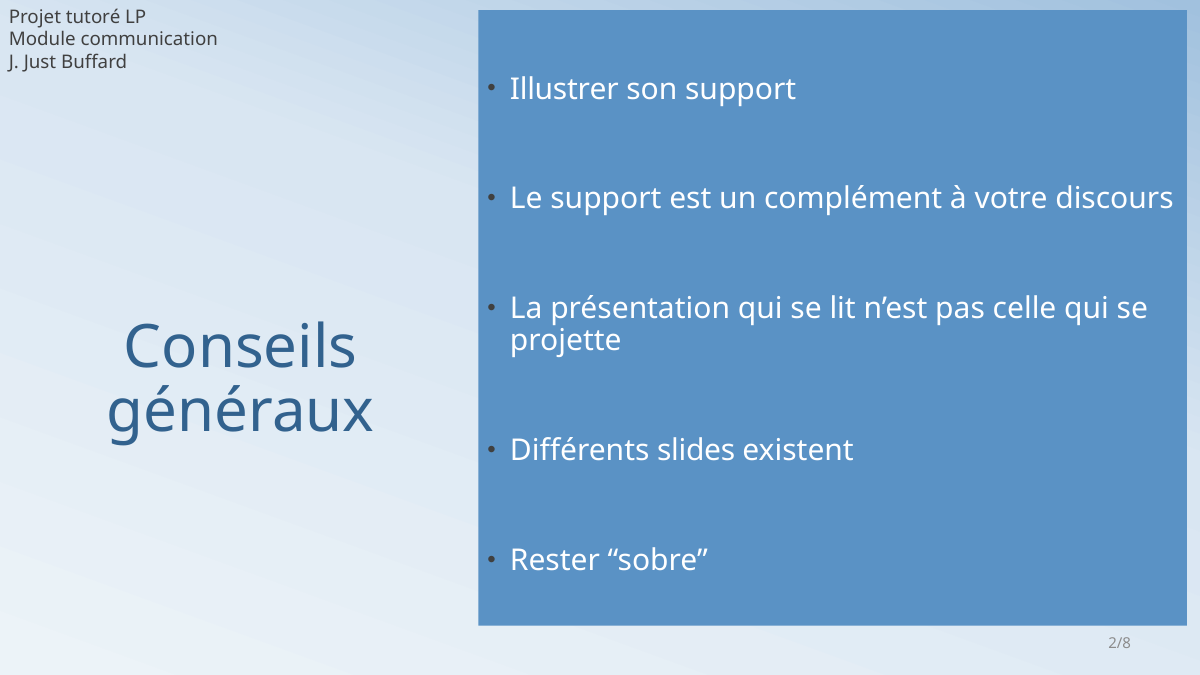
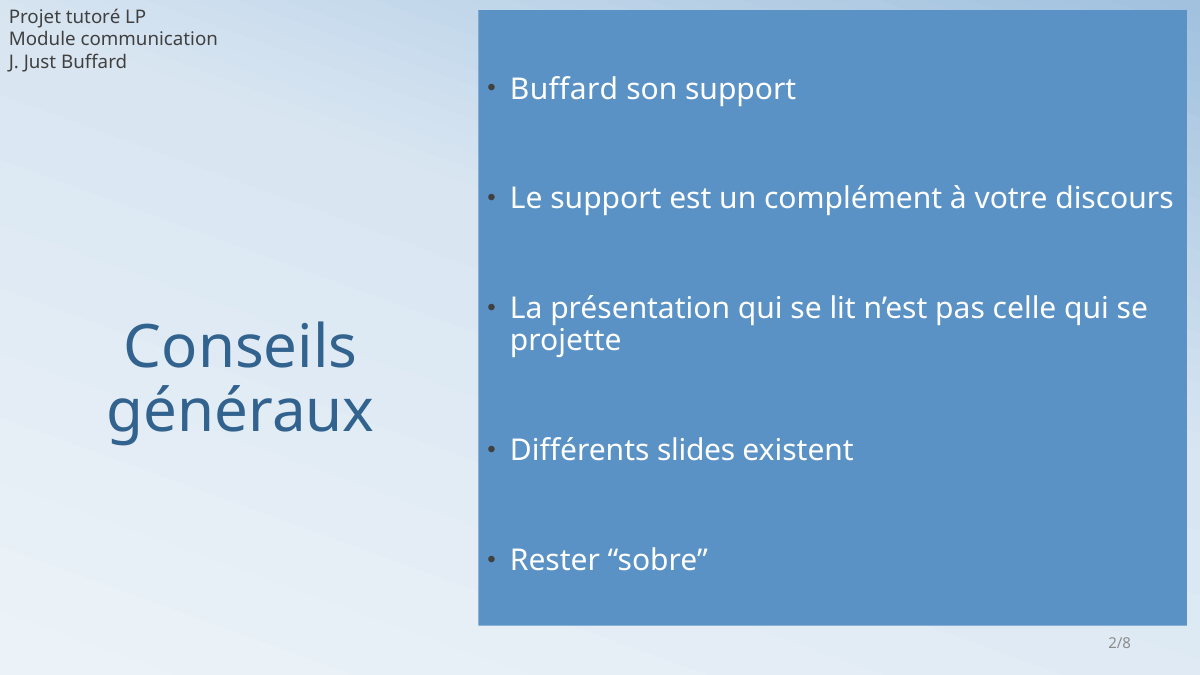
Illustrer: Illustrer -> Buffard (564, 89)
